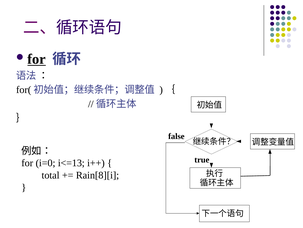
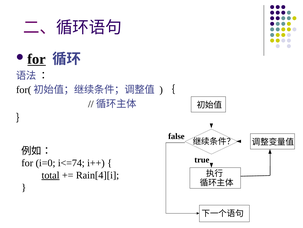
i<=13: i<=13 -> i<=74 (71, 163)
total underline: none -> present (51, 175)
Rain[8][i: Rain[8][i -> Rain[4][i (98, 175)
